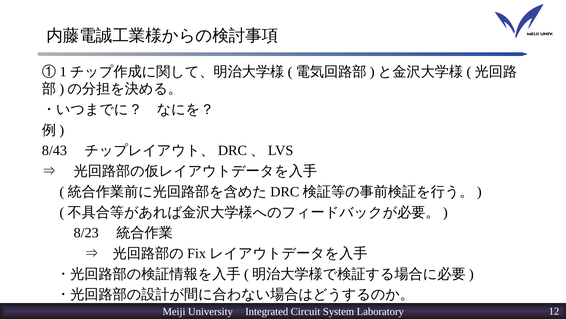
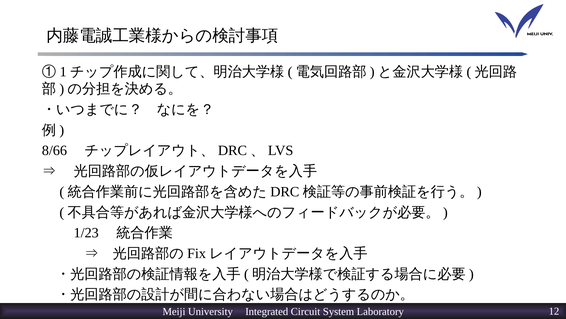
8/43: 8/43 -> 8/66 (54, 150)
8/23: 8/23 -> 1/23 (86, 232)
